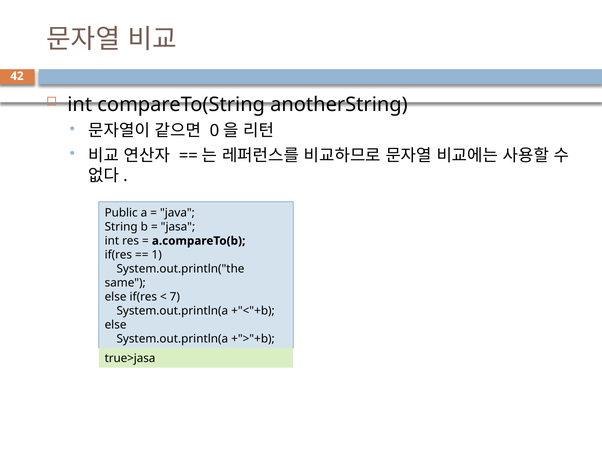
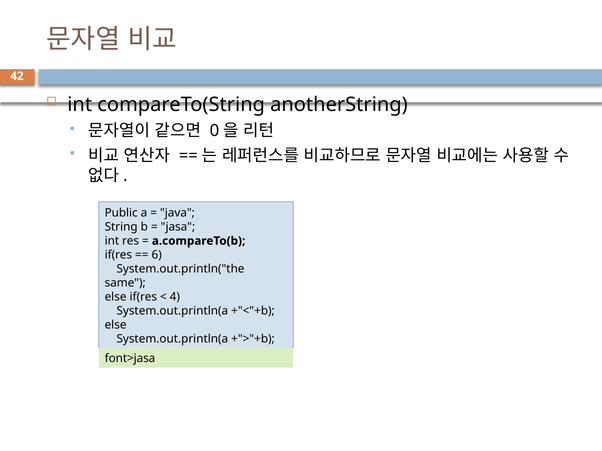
1: 1 -> 6 (157, 255)
7: 7 -> 4 (175, 297)
true>jasa: true>jasa -> font>jasa (130, 359)
